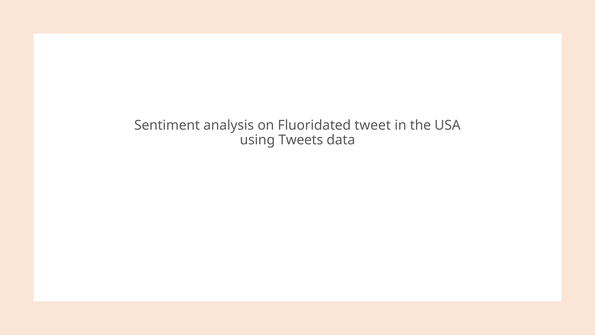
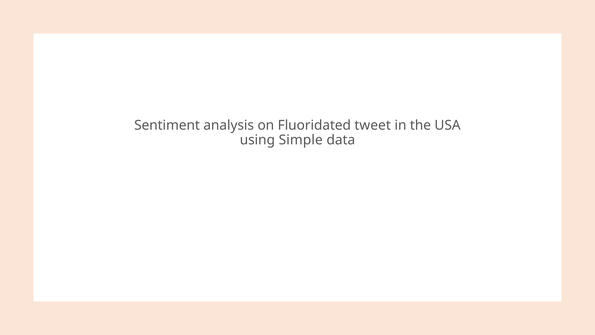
Tweets: Tweets -> Simple (301, 140)
